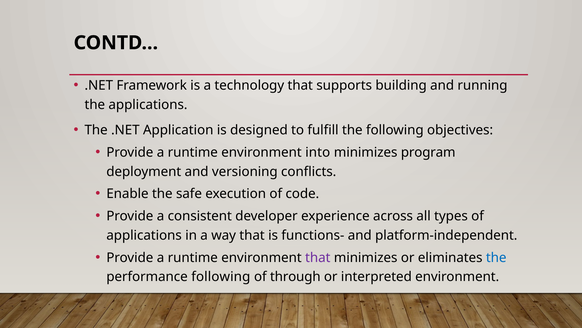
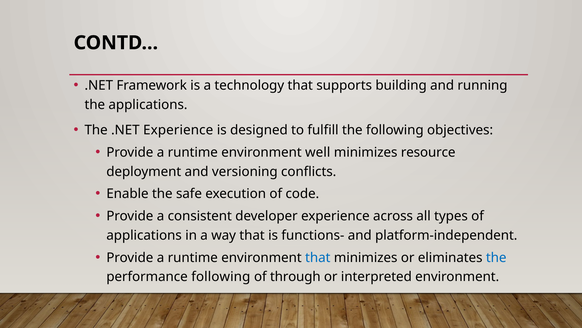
.NET Application: Application -> Experience (178, 130)
into: into -> well (318, 152)
program: program -> resource (428, 152)
that colour: purple -> blue (318, 257)
